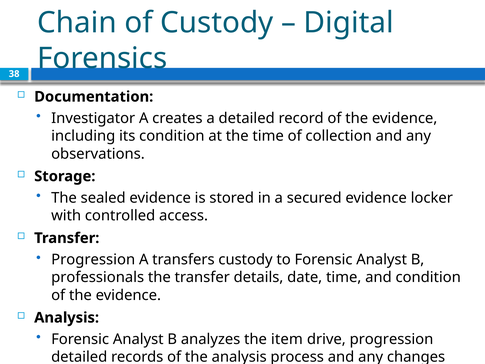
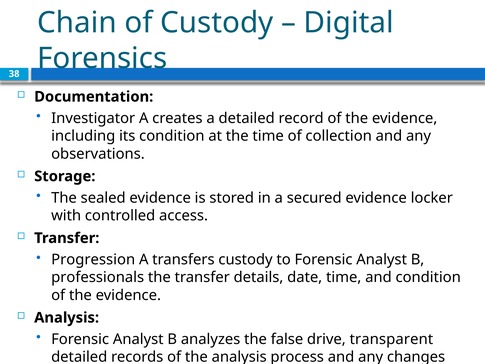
item: item -> false (287, 339)
drive progression: progression -> transparent (391, 339)
